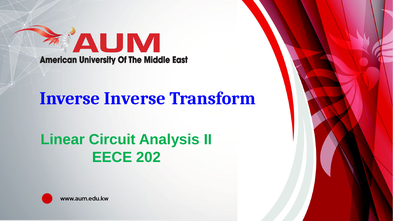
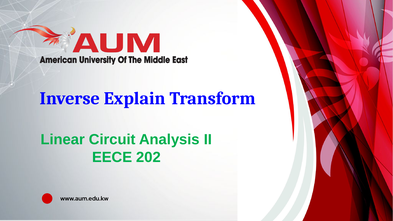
Inverse Inverse: Inverse -> Explain (135, 98)
